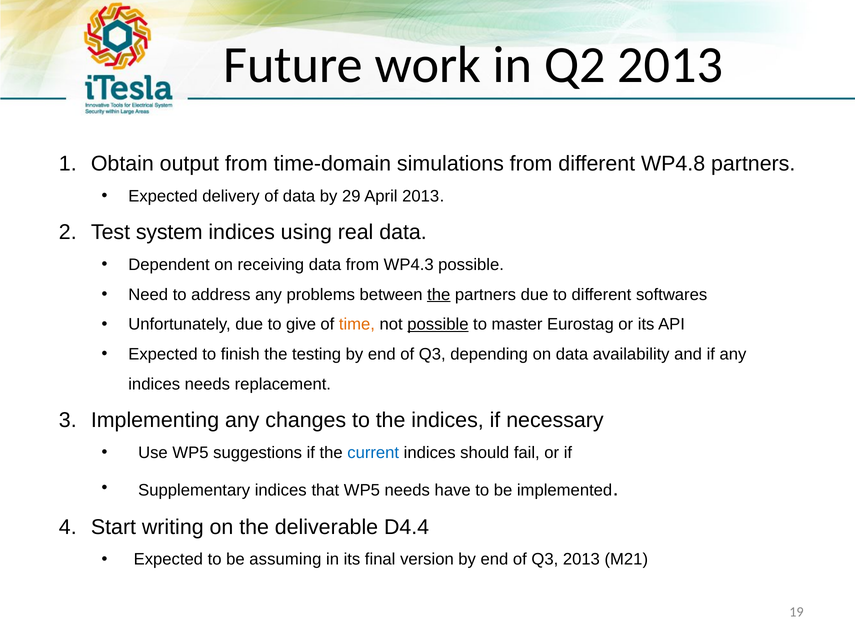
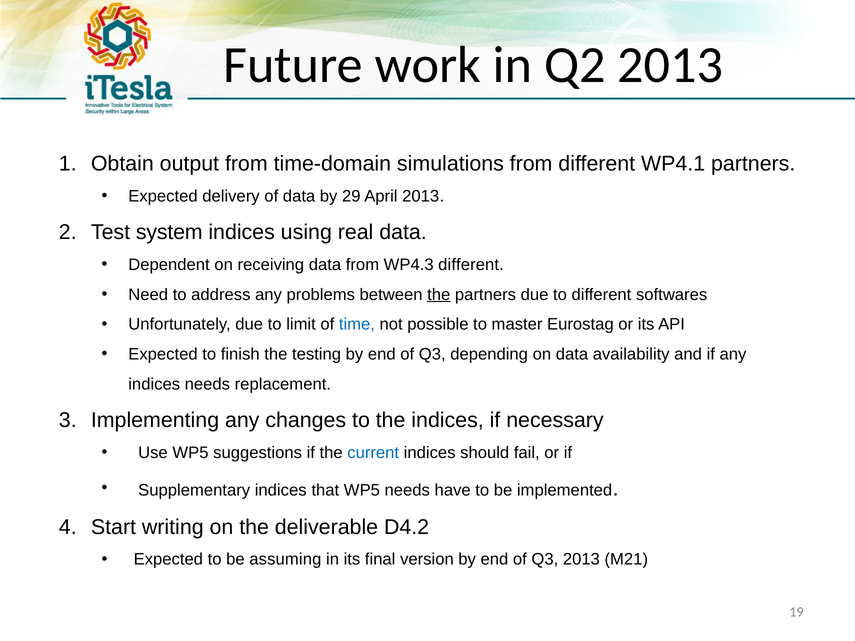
WP4.8: WP4.8 -> WP4.1 (673, 164)
WP4.3 possible: possible -> different (471, 265)
give: give -> limit (301, 325)
time colour: orange -> blue (357, 325)
possible underline: present -> none (438, 325)
D4.4: D4.4 -> D4.2 (407, 527)
